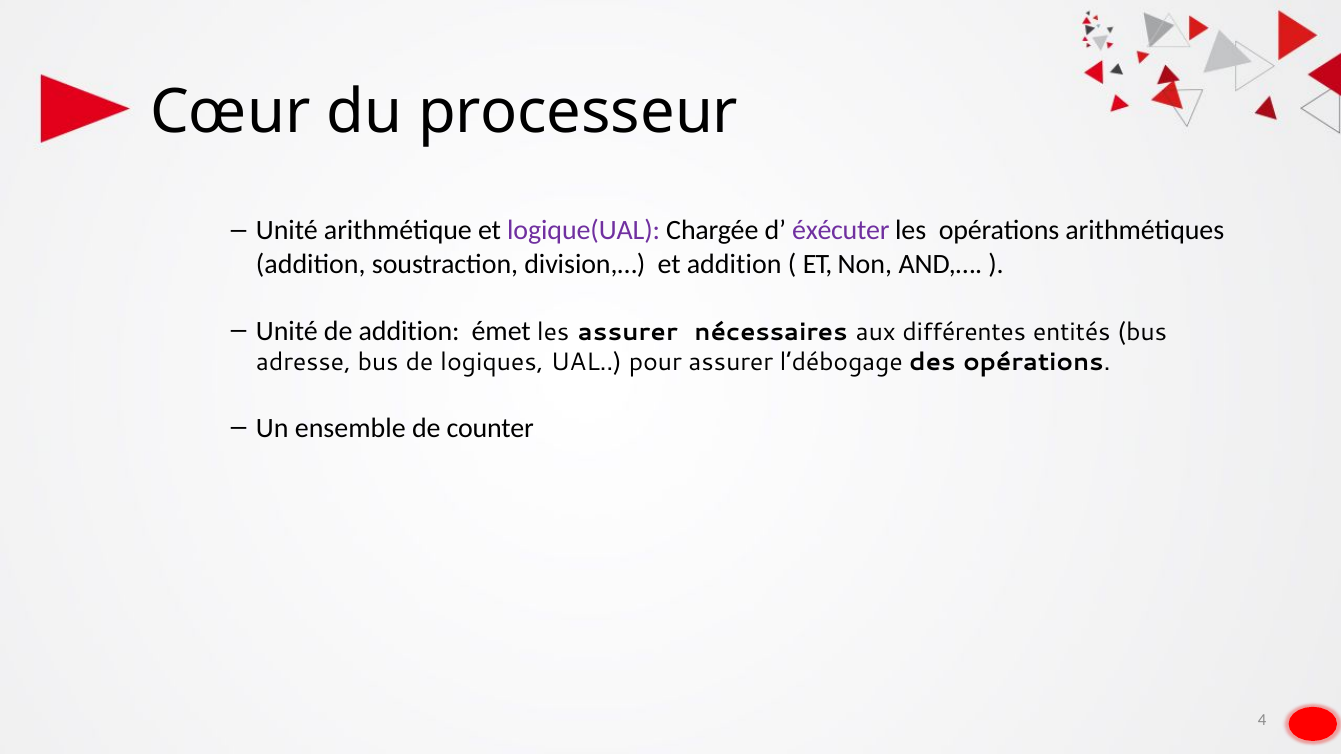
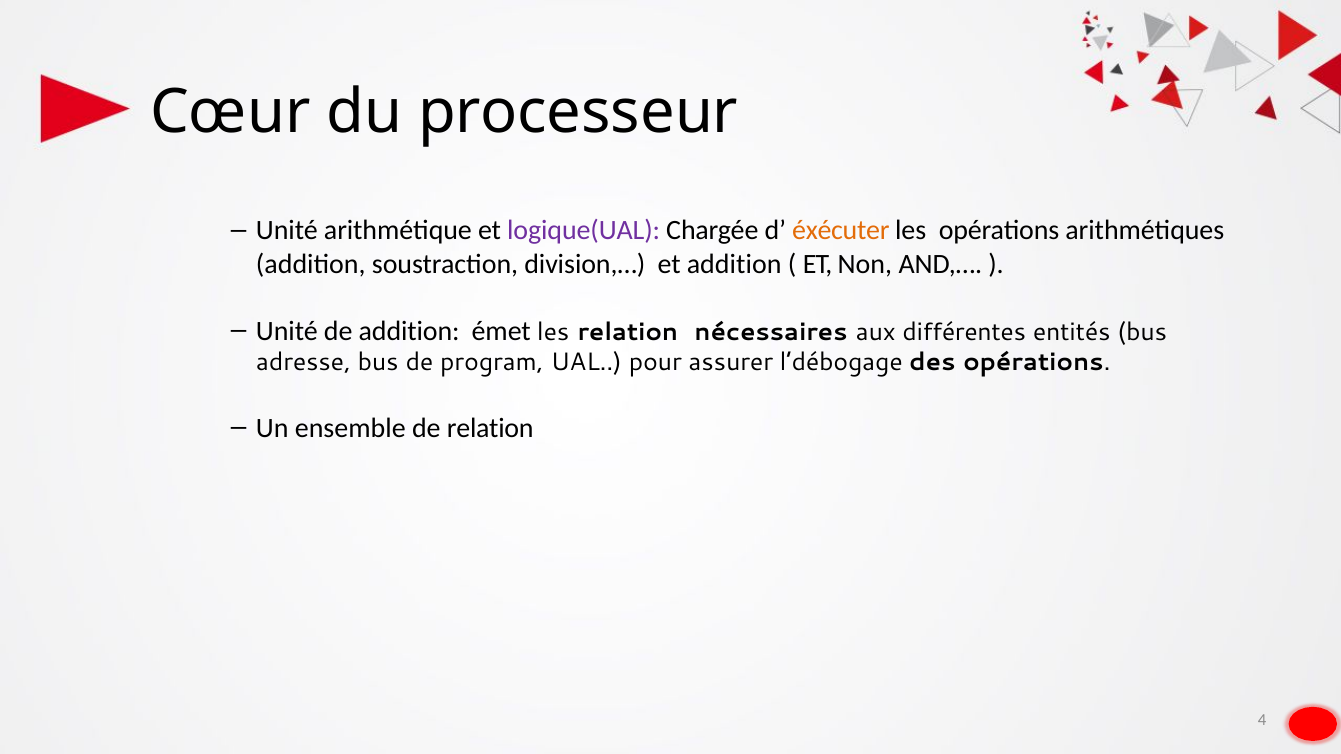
éxécuter colour: purple -> orange (841, 230)
les assurer: assurer -> relation (628, 332)
logiques: logiques -> program (492, 363)
de counter: counter -> relation (490, 428)
